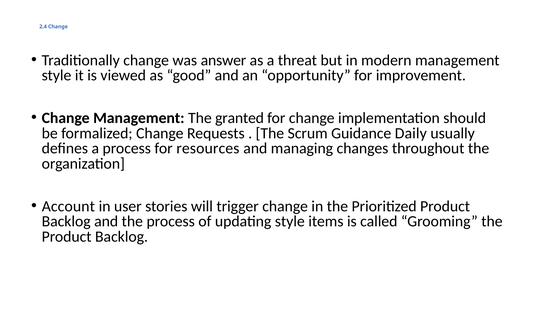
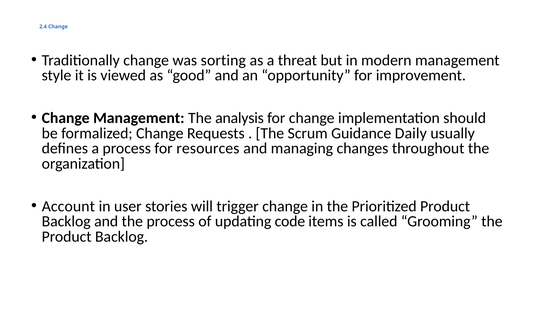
answer: answer -> sorting (223, 60)
granted: granted -> analysis (240, 118)
updating style: style -> code (290, 222)
